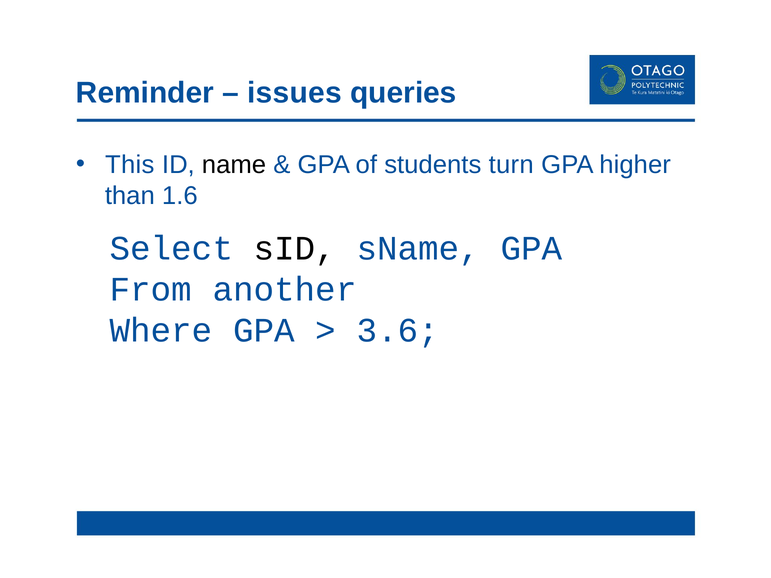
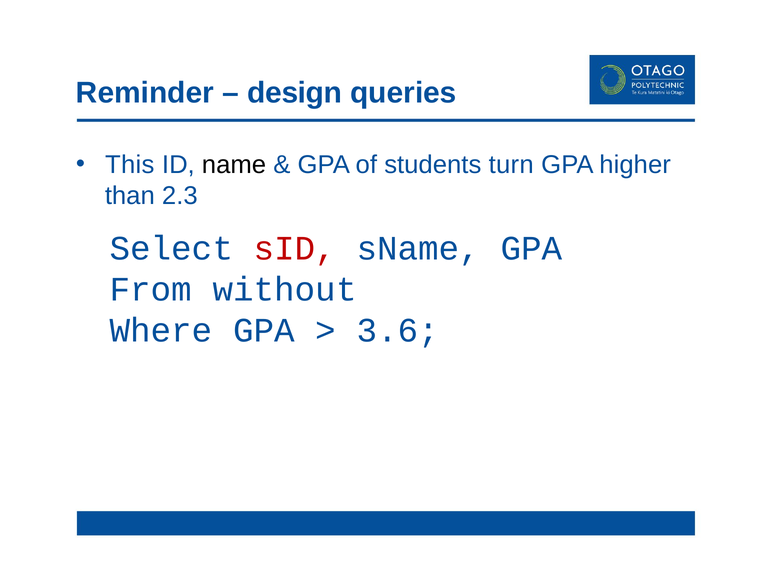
issues: issues -> design (295, 93)
1.6: 1.6 -> 2.3 (180, 196)
sID colour: black -> red (295, 248)
another: another -> without (285, 290)
